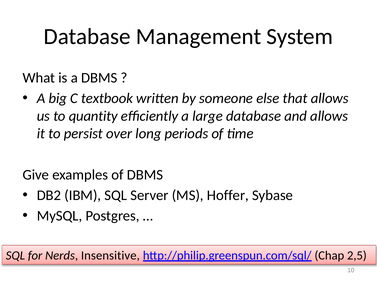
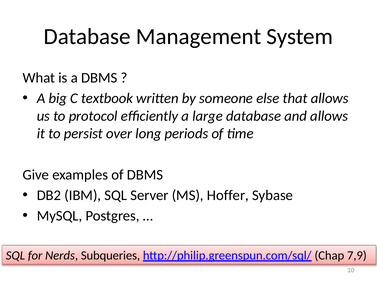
quantity: quantity -> protocol (93, 116)
Insensitive: Insensitive -> Subqueries (110, 255)
2,5: 2,5 -> 7,9 (357, 255)
